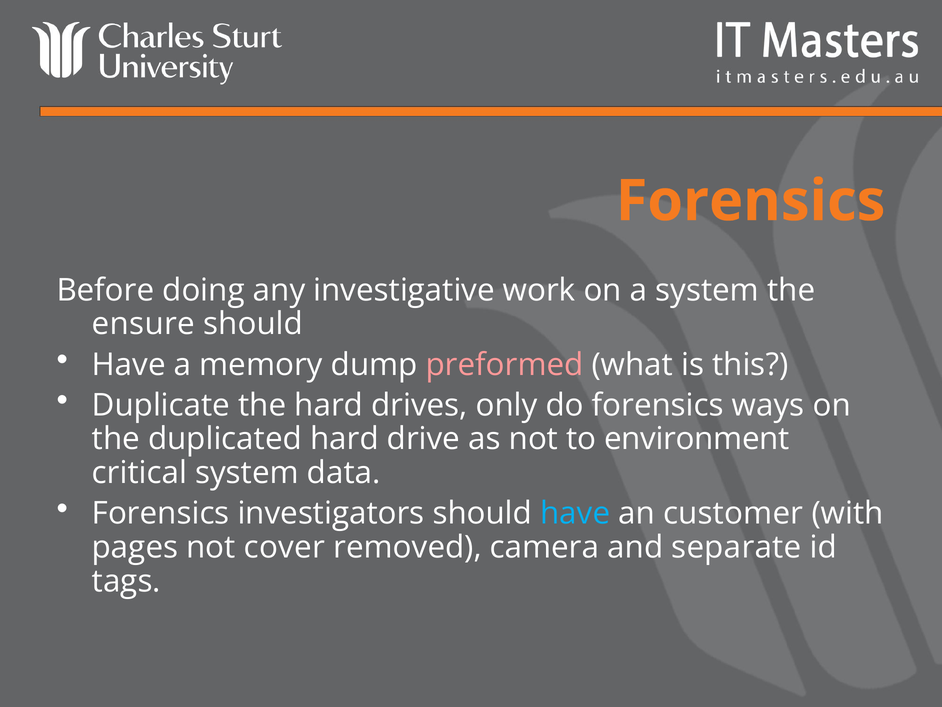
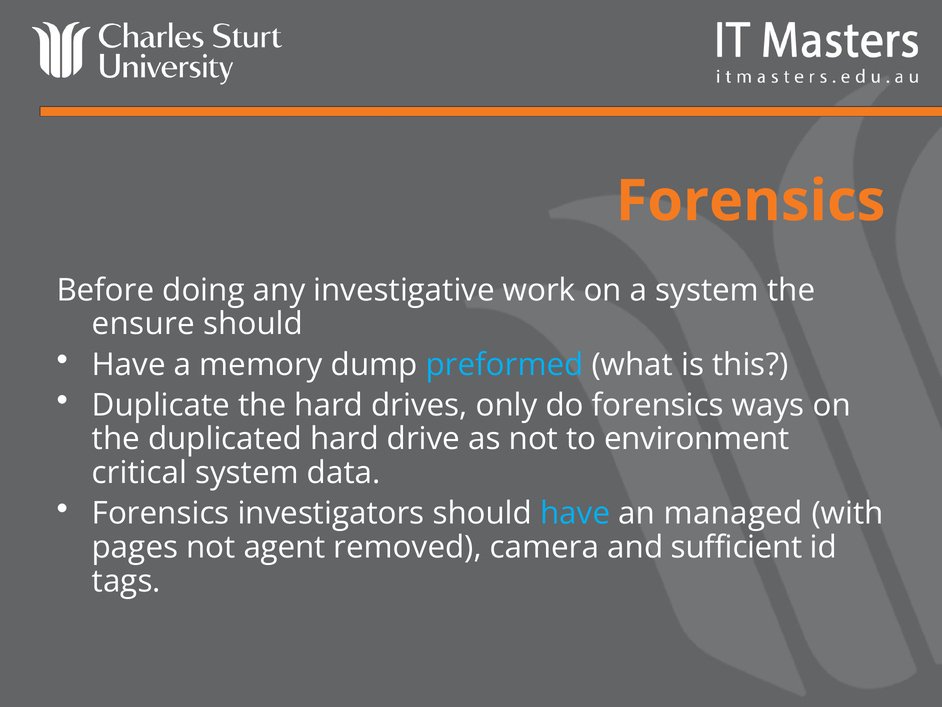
preformed colour: pink -> light blue (505, 364)
customer: customer -> managed (733, 513)
cover: cover -> agent (285, 547)
separate: separate -> sufficient (737, 547)
